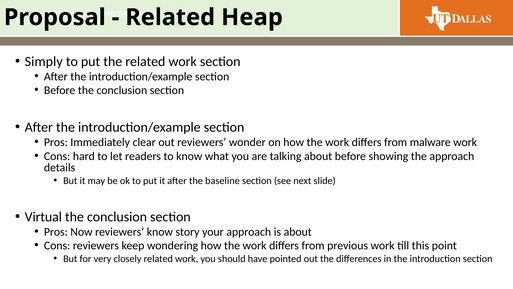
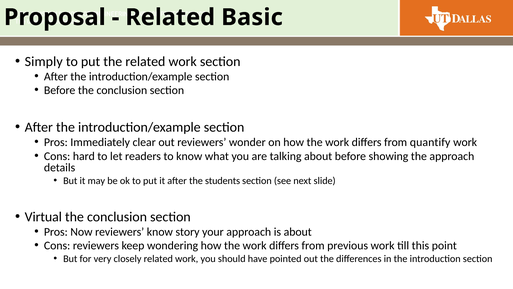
Heap: Heap -> Basic (252, 17)
malware: malware -> quantify (430, 142)
baseline: baseline -> students (223, 180)
